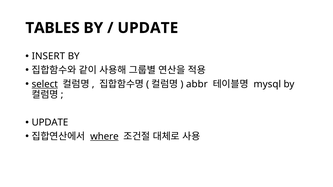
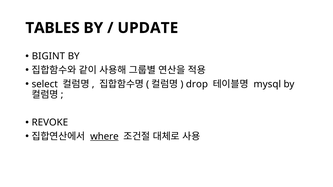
INSERT: INSERT -> BIGINT (48, 56)
select underline: present -> none (45, 84)
abbr: abbr -> drop (197, 84)
UPDATE: UPDATE -> REVOKE (50, 123)
